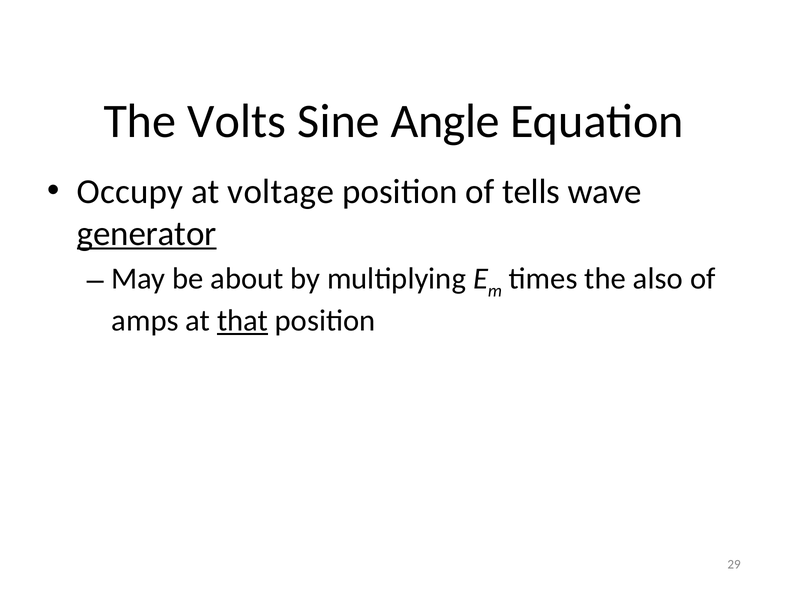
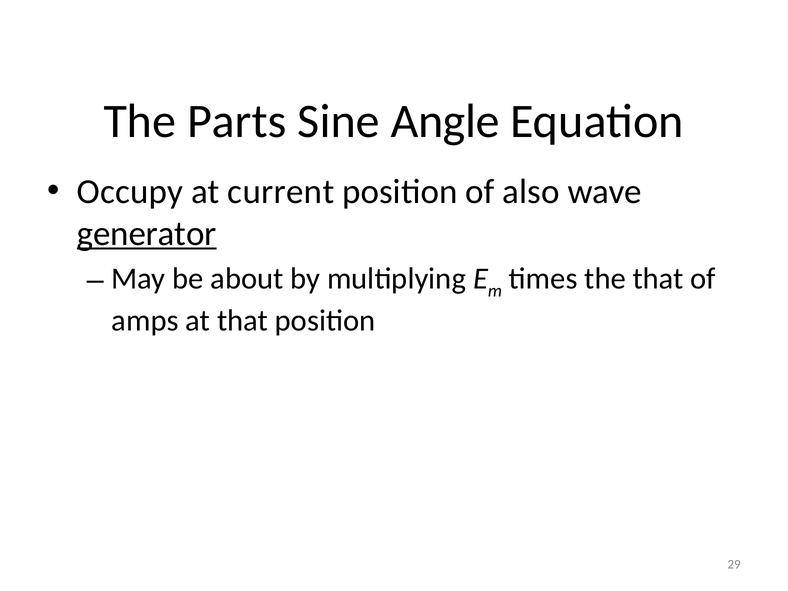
Volts: Volts -> Parts (237, 122)
voltage: voltage -> current (281, 192)
tells: tells -> also (531, 192)
the also: also -> that (658, 279)
that underline: present -> none (243, 321)
